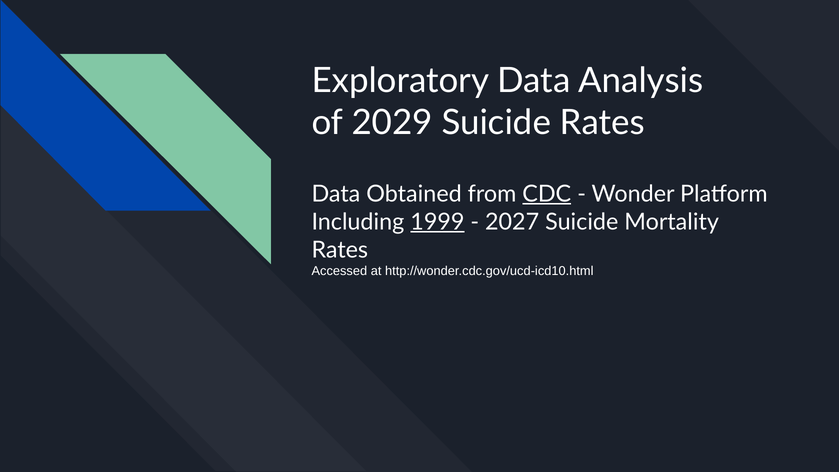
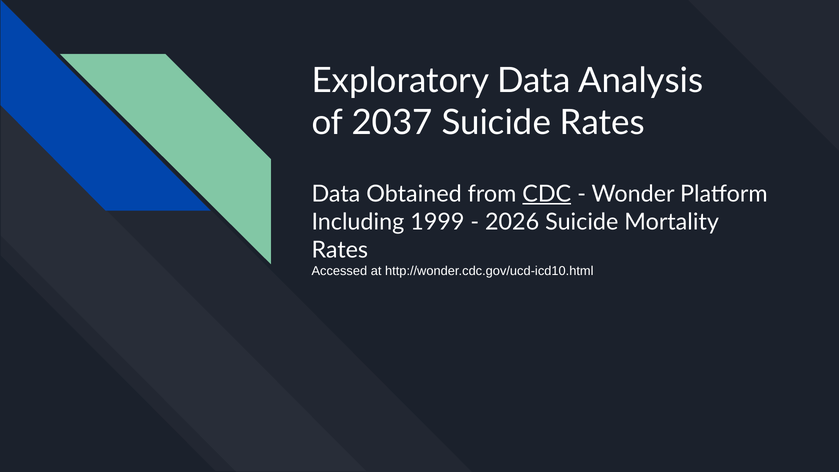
2029: 2029 -> 2037 (392, 123)
1999 underline: present -> none (437, 222)
2027: 2027 -> 2026 (512, 222)
